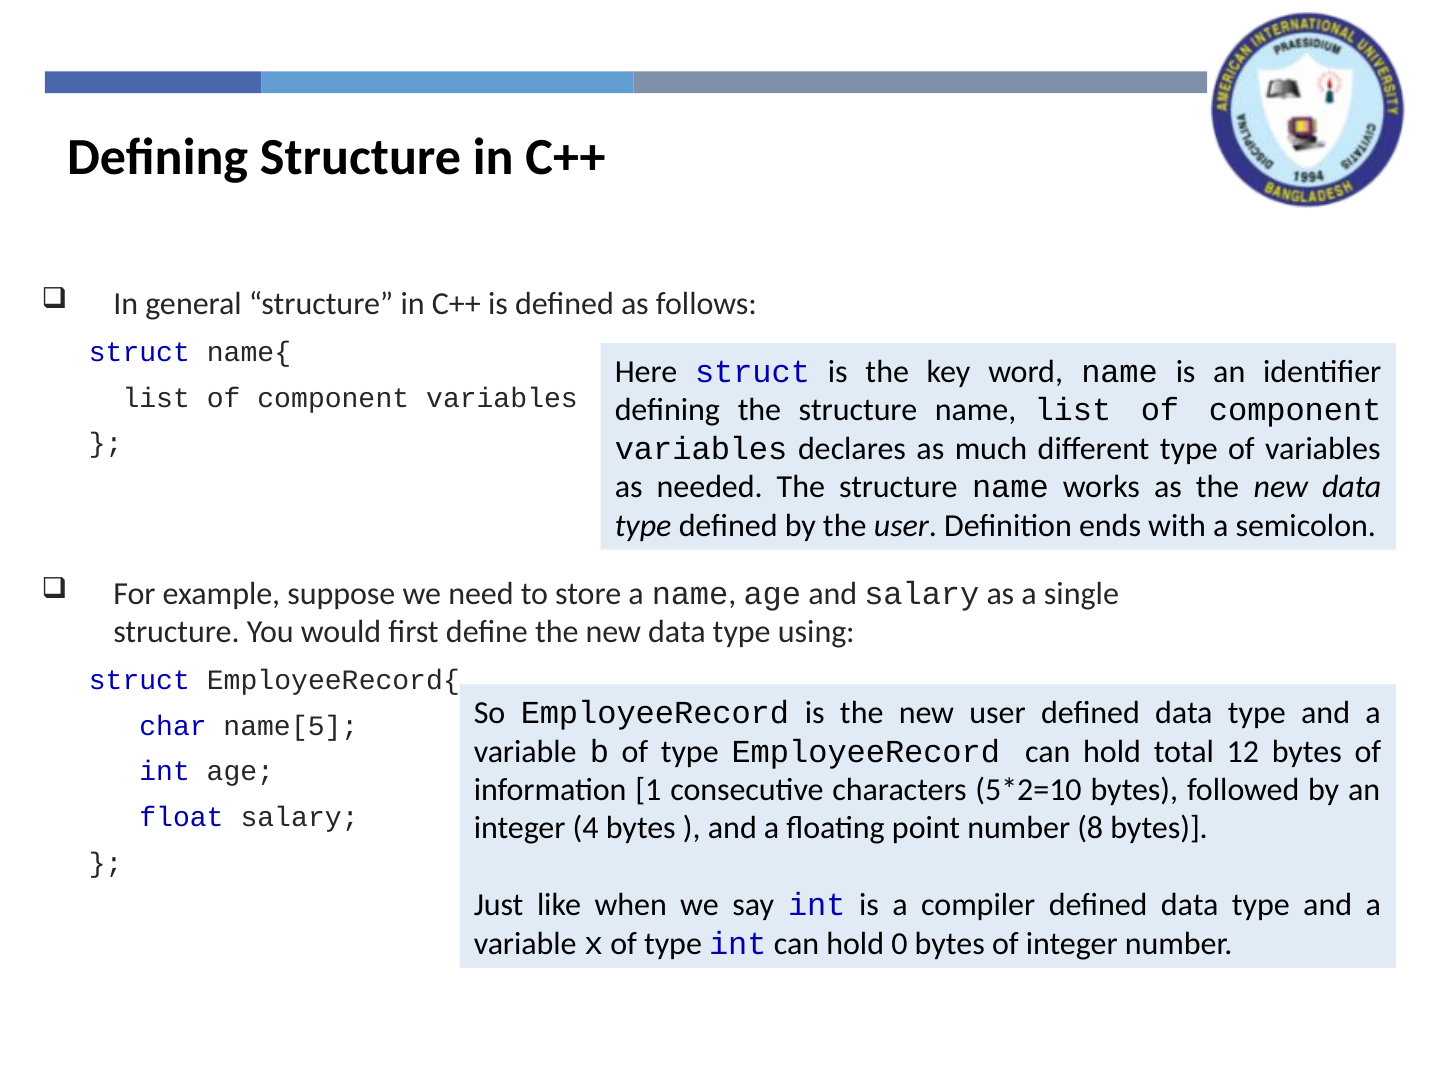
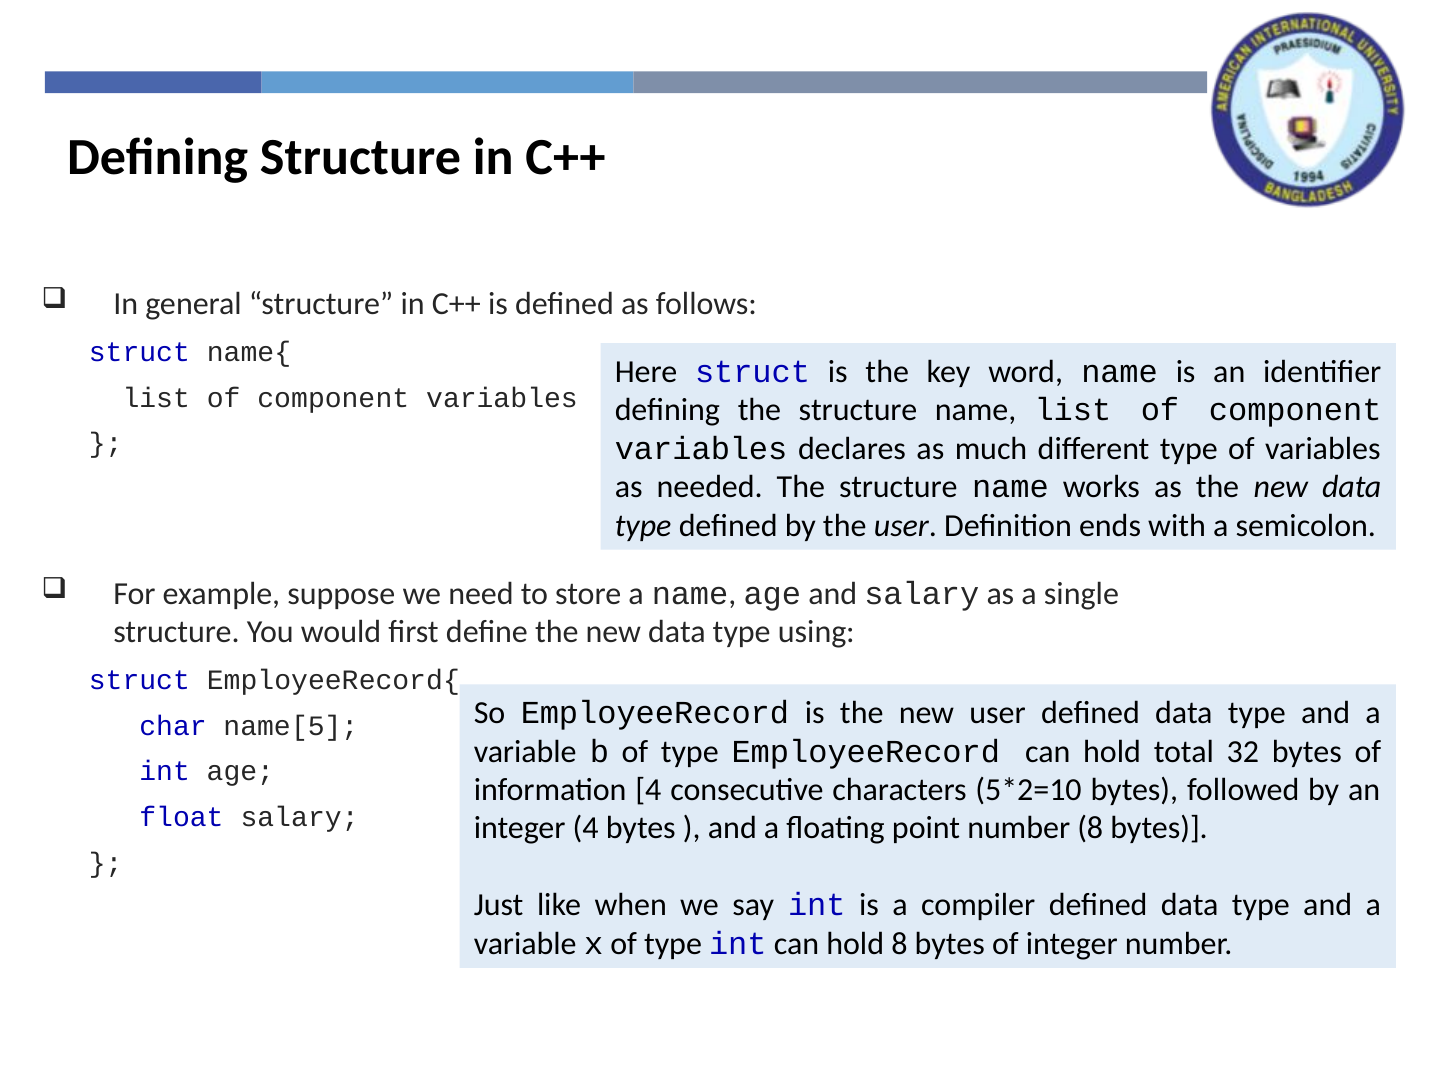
12: 12 -> 32 (1243, 752)
information 1: 1 -> 4 (648, 790)
hold 0: 0 -> 8 (899, 944)
